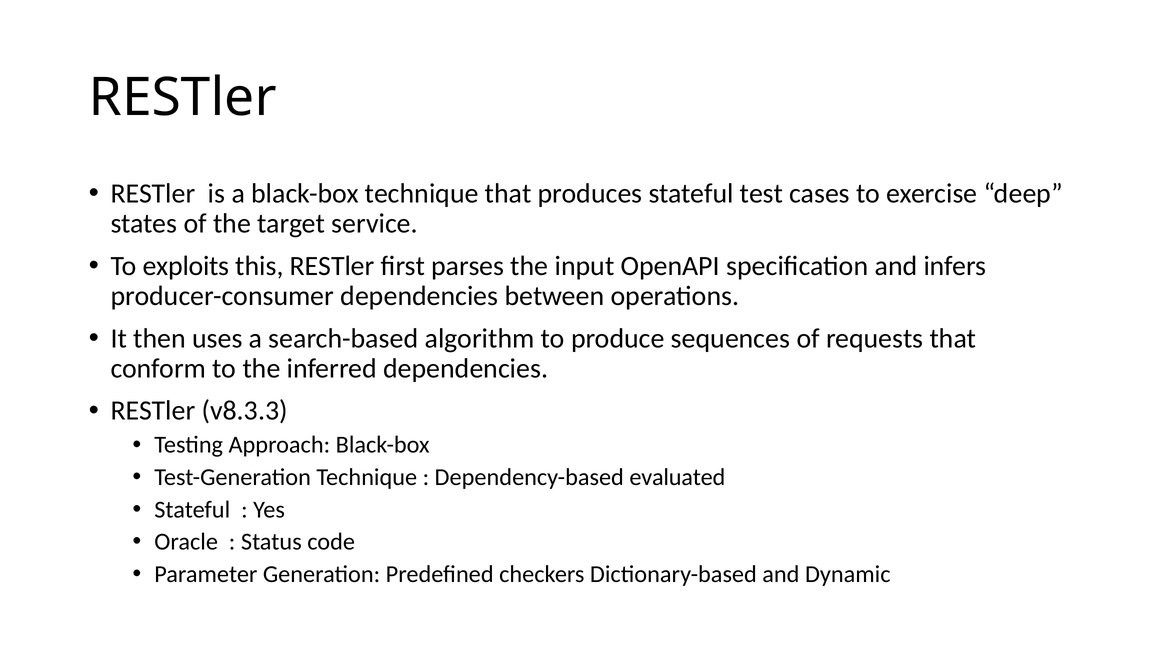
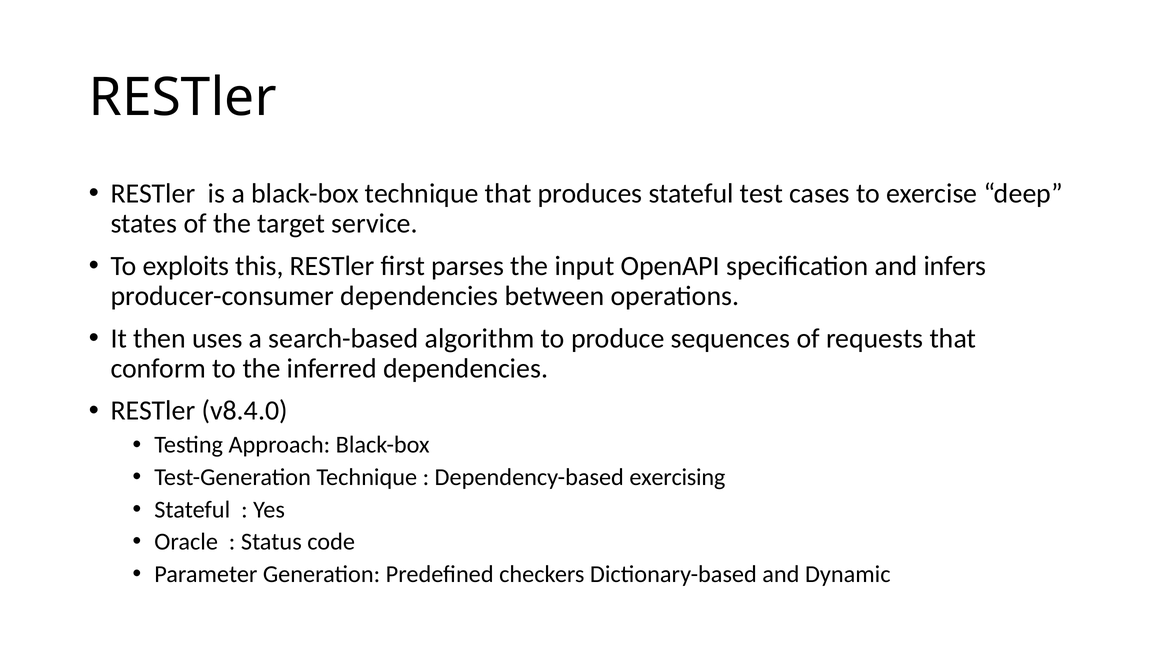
v8.3.3: v8.3.3 -> v8.4.0 (245, 411)
evaluated: evaluated -> exercising (677, 477)
